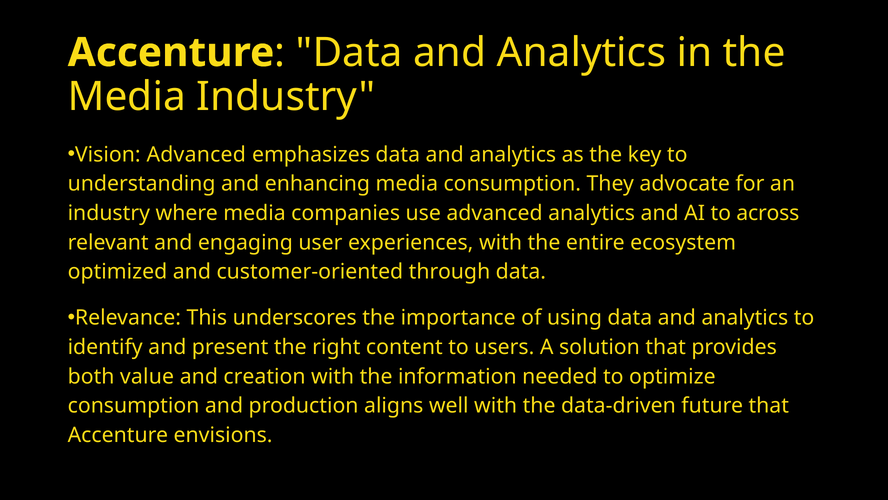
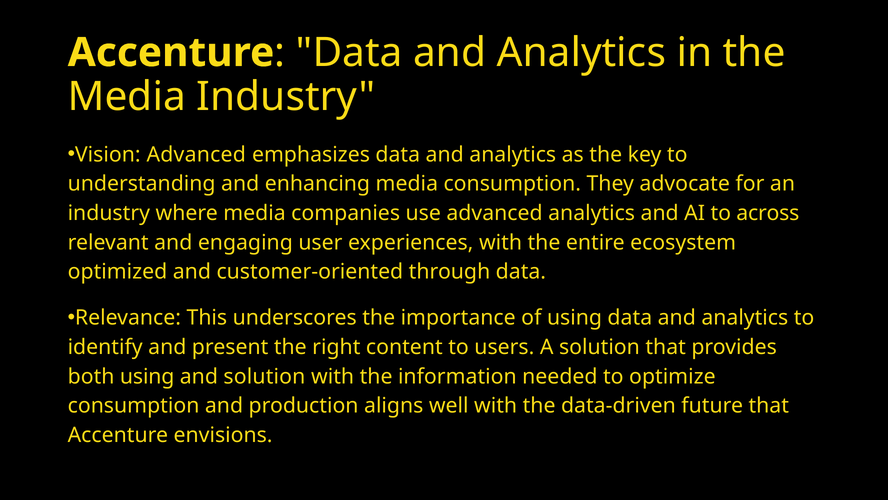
both value: value -> using (147, 376)
and creation: creation -> solution (264, 376)
